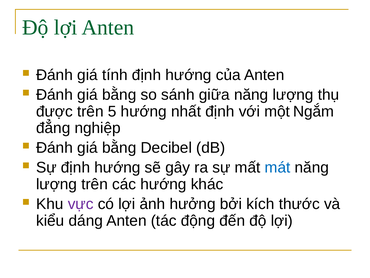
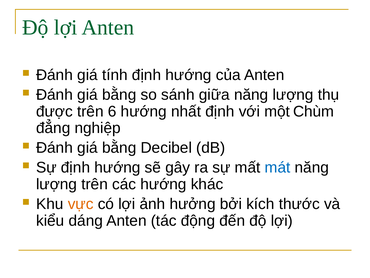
5: 5 -> 6 (112, 111)
Ngắm: Ngắm -> Chùm (314, 111)
vực colour: purple -> orange (81, 204)
